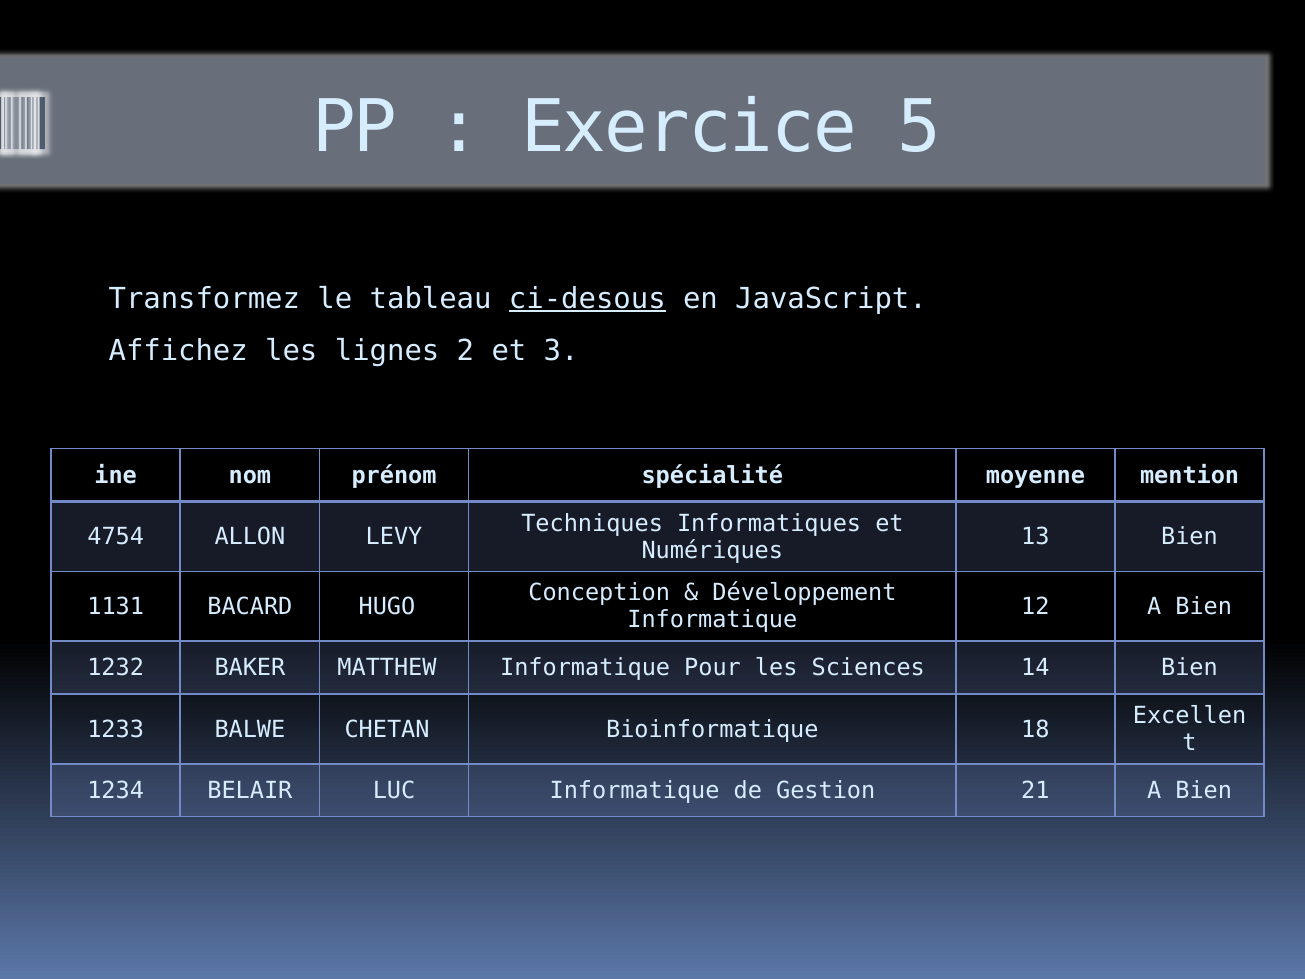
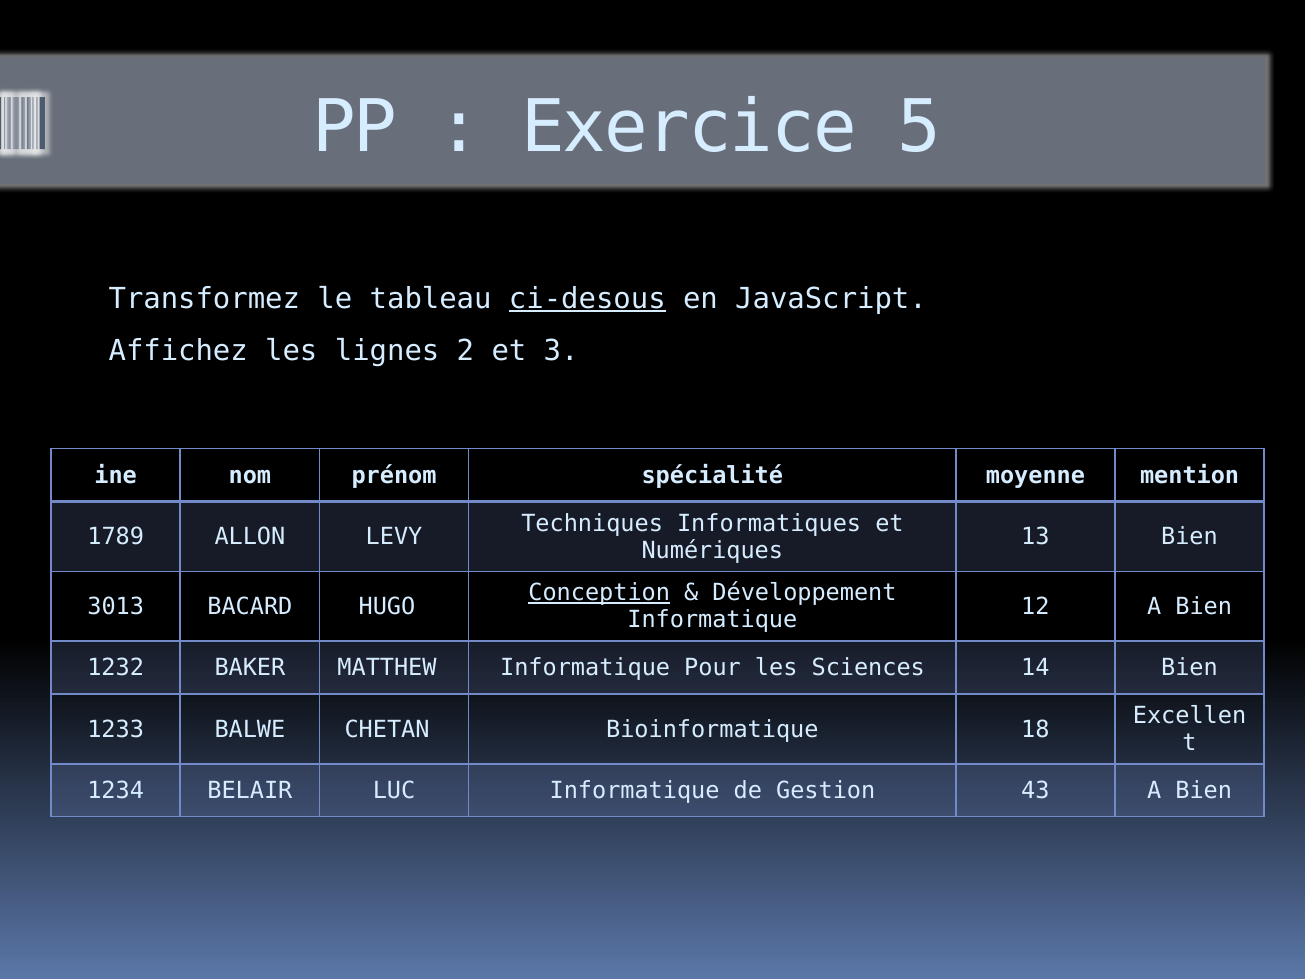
4754: 4754 -> 1789 (116, 537)
Conception underline: none -> present (599, 593)
1131: 1131 -> 3013 (116, 606)
21: 21 -> 43 (1035, 790)
